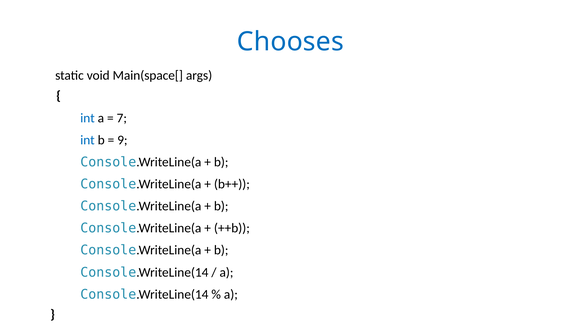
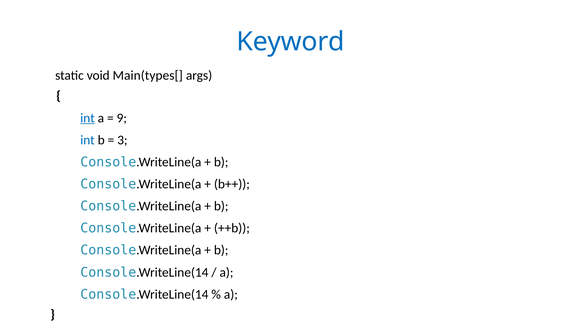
Chooses: Chooses -> Keyword (291, 42)
Main(space[: Main(space[ -> Main(types[ (148, 75)
int underline: none -> present (88, 118)
7: 7 -> 9 (122, 118)
9: 9 -> 3 (122, 140)
